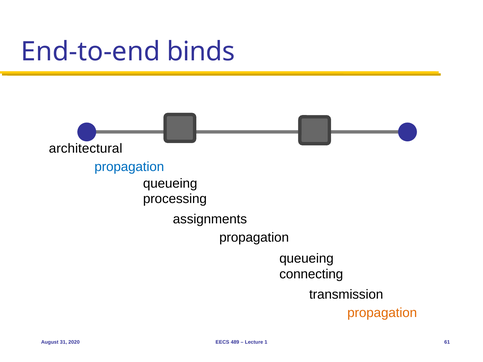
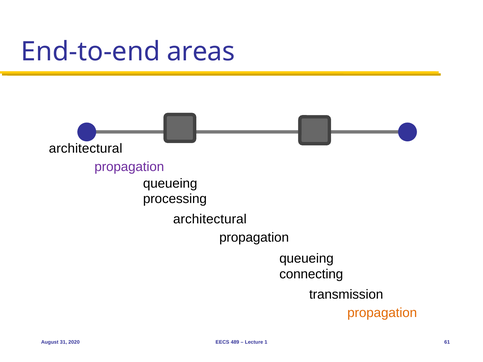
binds: binds -> areas (201, 52)
propagation colour: blue -> purple (129, 167)
assignments: assignments -> architectural (210, 219)
